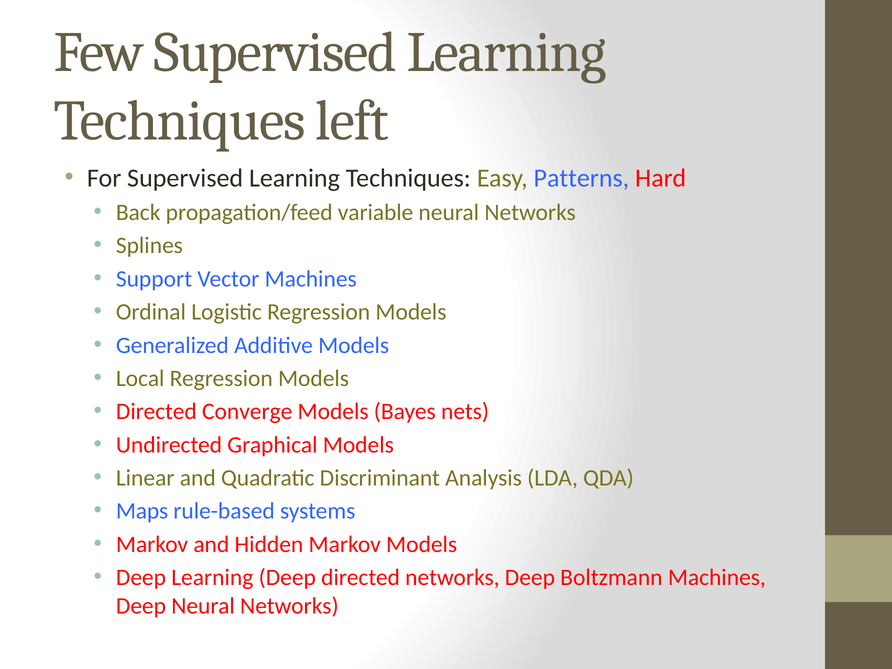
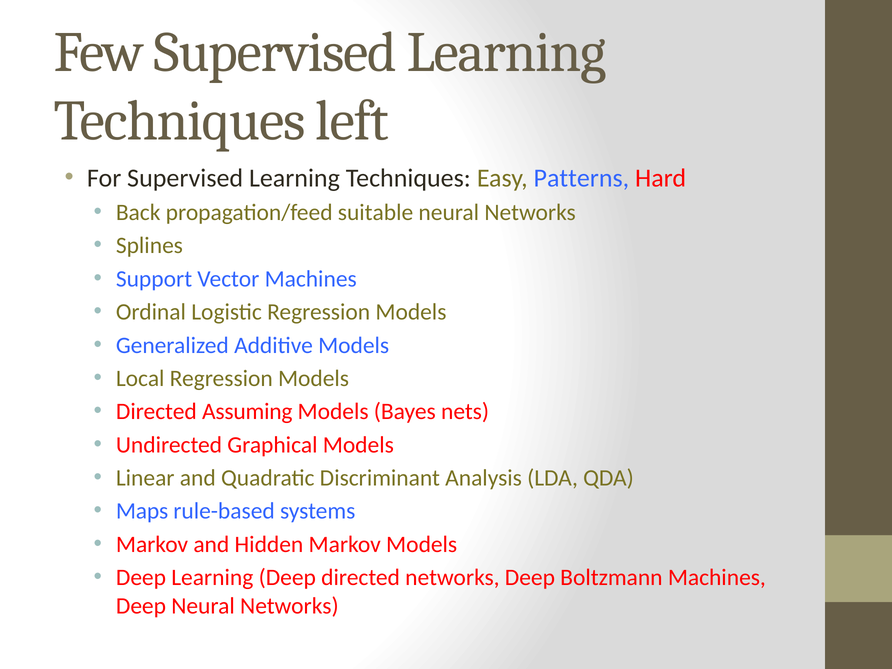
variable: variable -> suitable (376, 212)
Converge: Converge -> Assuming (247, 412)
